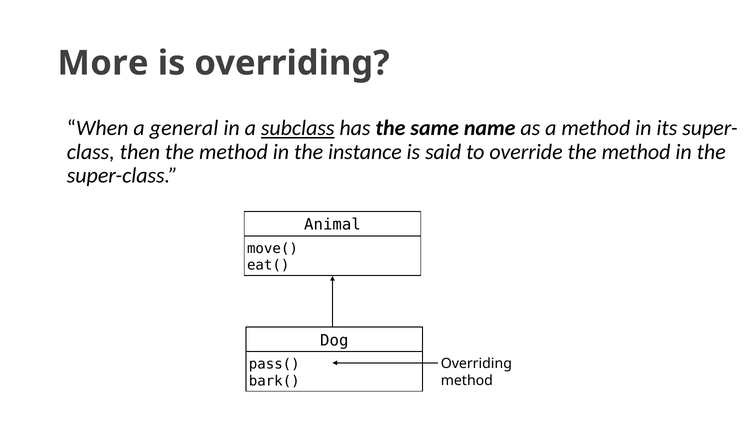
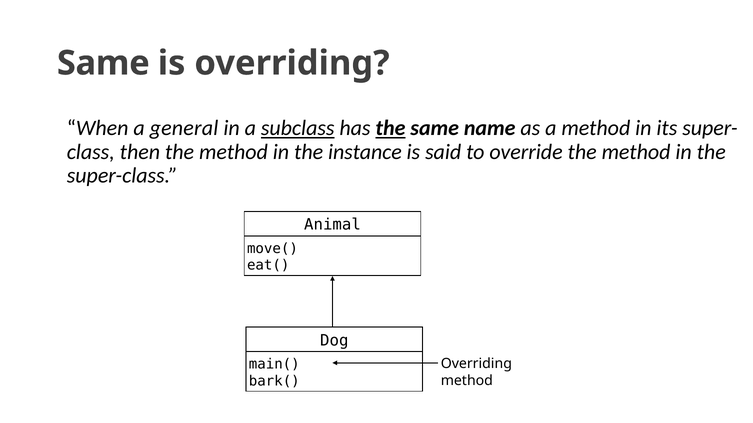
More: More -> Same (103, 63)
the underline: none -> present (390, 128)
pass(: pass( -> main( (274, 364)
